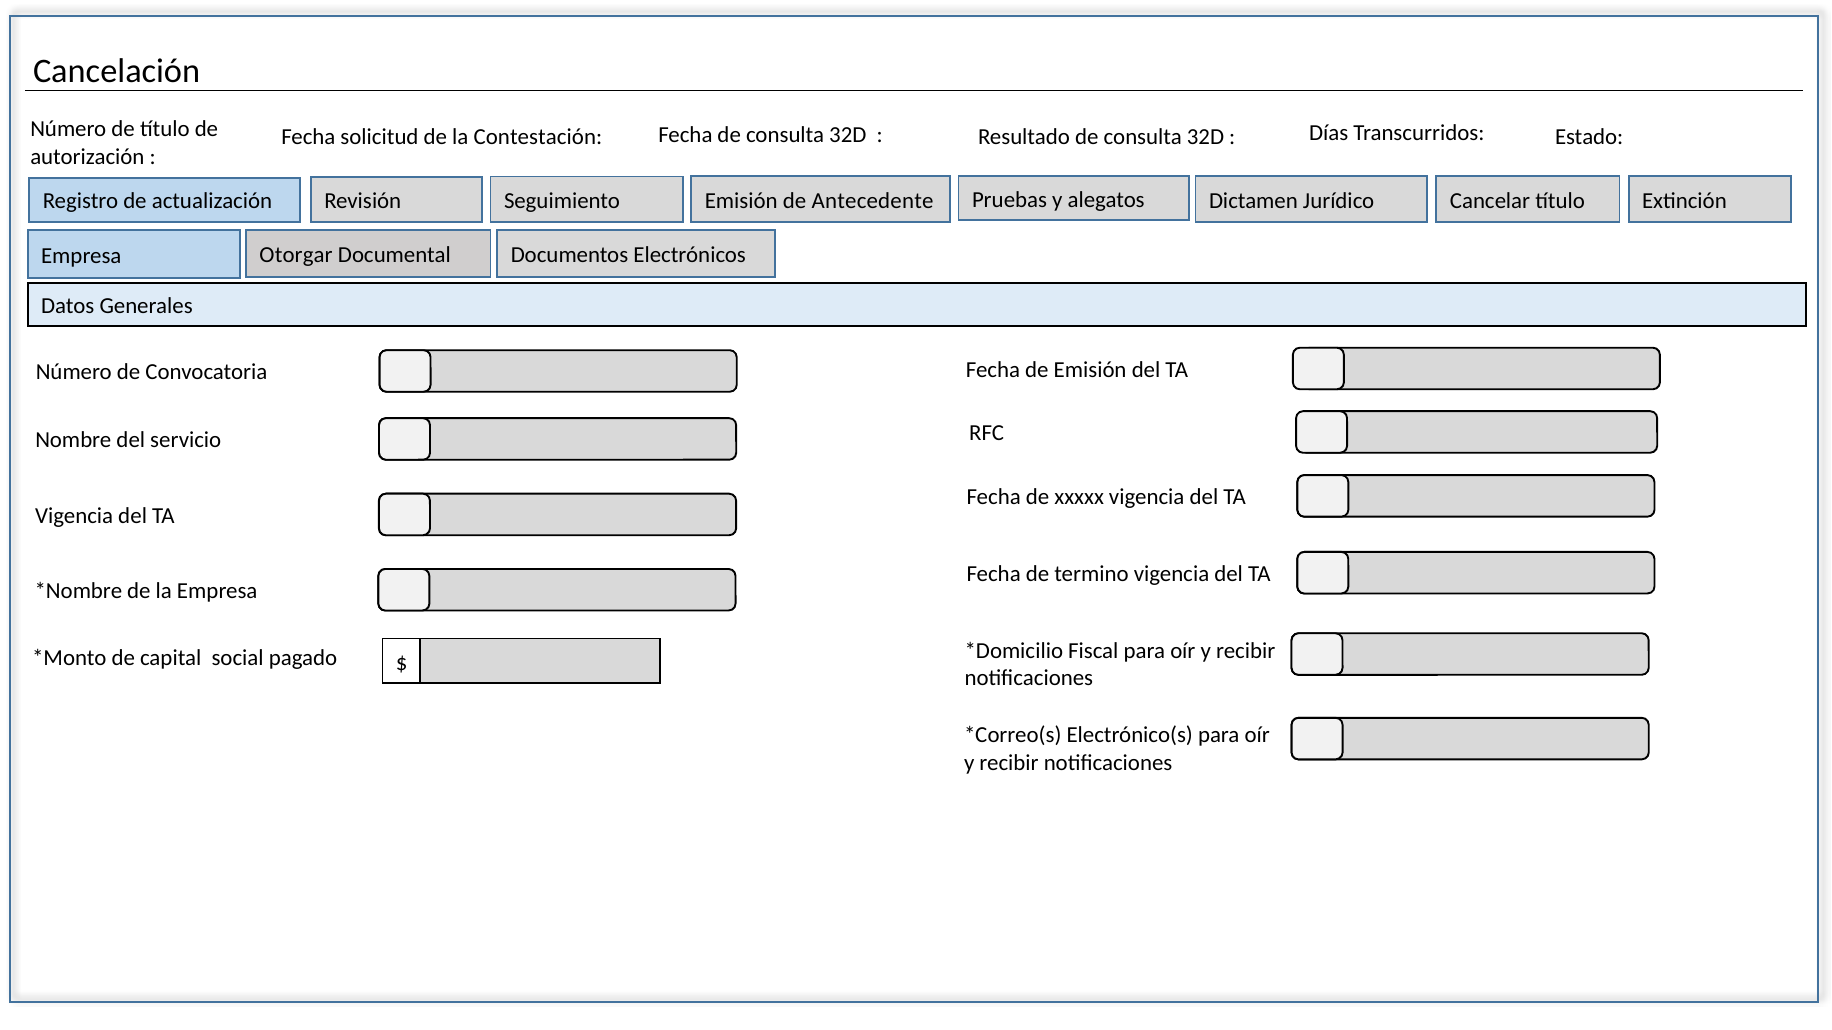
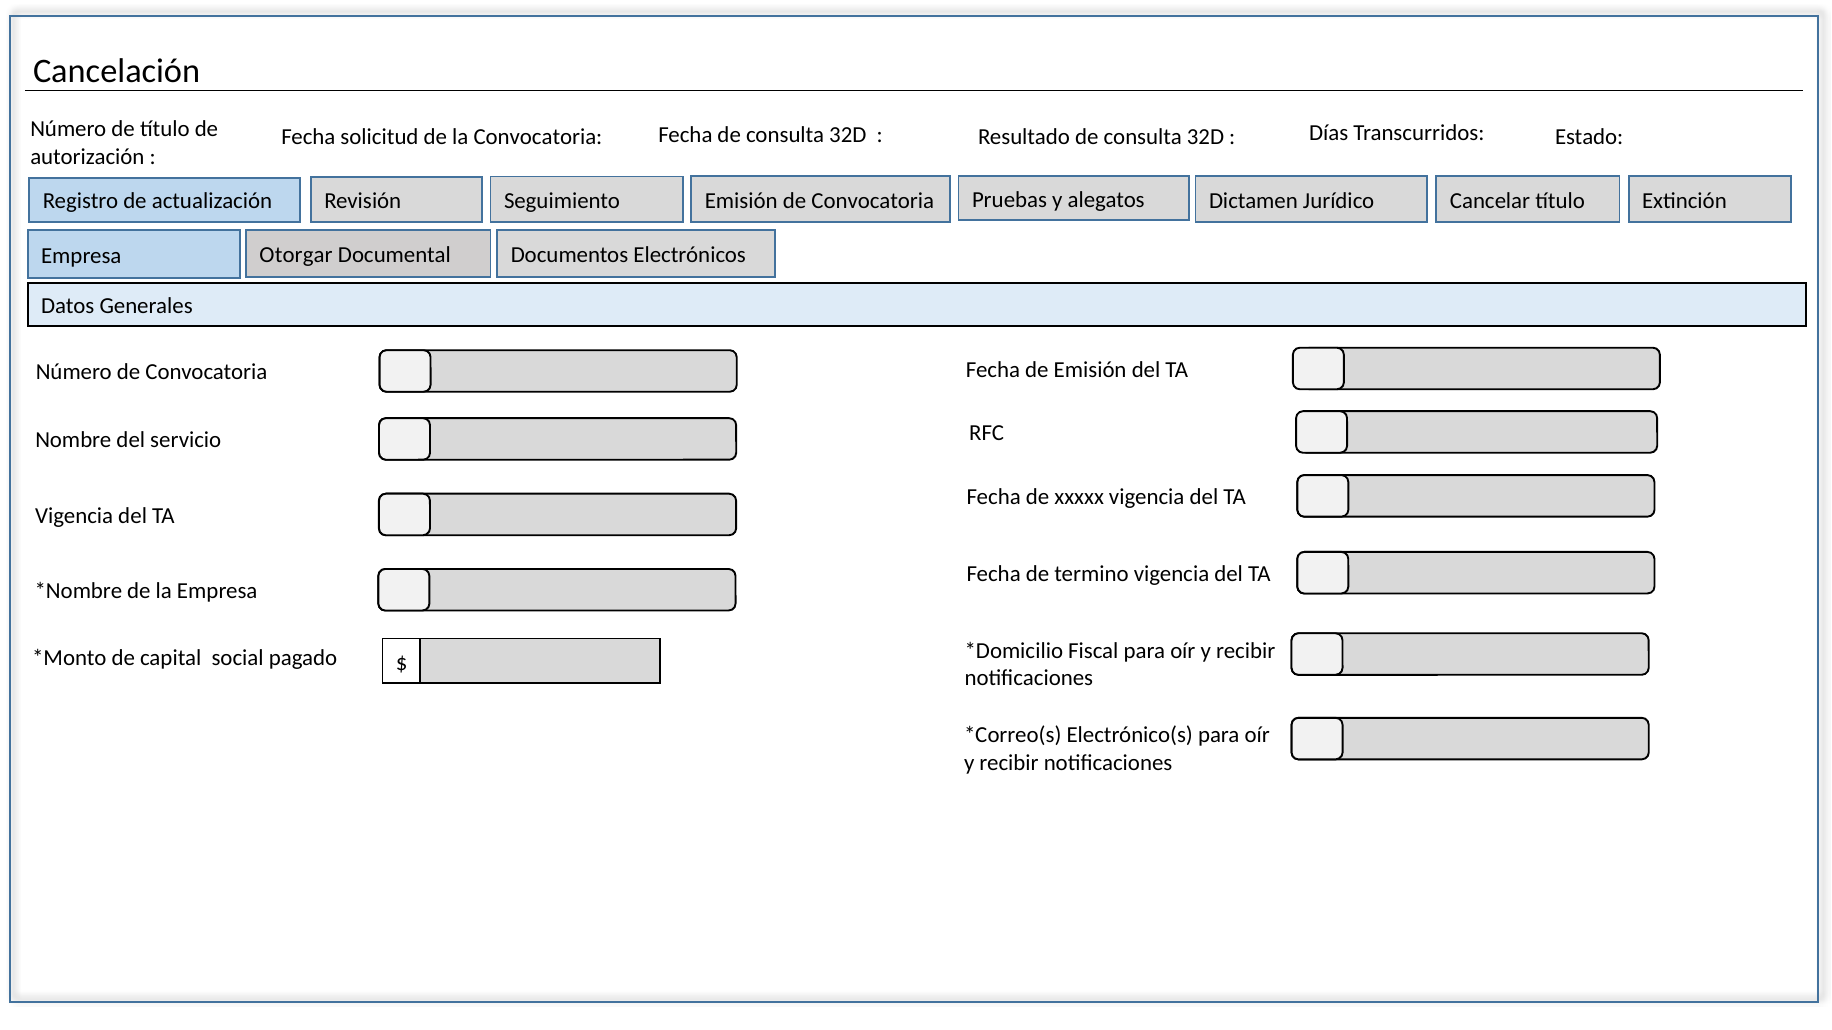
la Contestación: Contestación -> Convocatoria (538, 137)
Emisión de Antecedente: Antecedente -> Convocatoria (873, 201)
